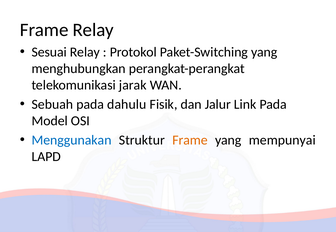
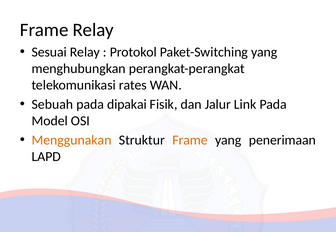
jarak: jarak -> rates (133, 85)
dahulu: dahulu -> dipakai (127, 105)
Menggunakan colour: blue -> orange (72, 140)
mempunyai: mempunyai -> penerimaan (282, 140)
